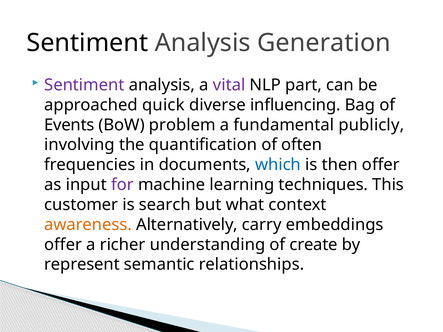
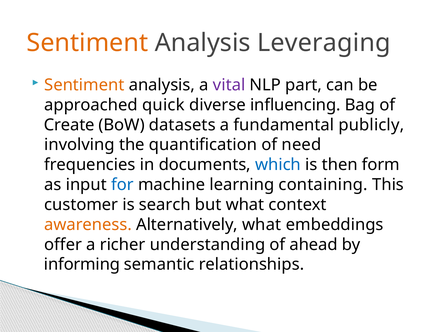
Sentiment colour: black -> orange (87, 43)
Generation: Generation -> Leveraging (324, 43)
Sentiment colour: purple -> orange (84, 85)
Events: Events -> Create (69, 125)
problem: problem -> datasets (182, 125)
often: often -> need (301, 145)
then offer: offer -> form (381, 165)
for colour: purple -> blue (122, 185)
techniques: techniques -> containing (323, 185)
Alternatively carry: carry -> what (262, 225)
create: create -> ahead (314, 245)
represent: represent -> informing (82, 265)
